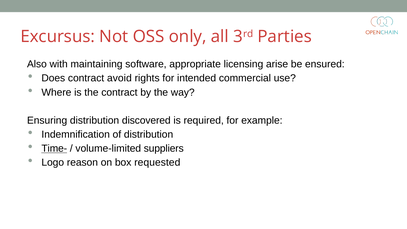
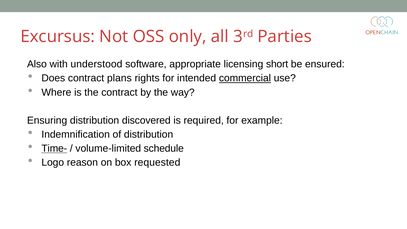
maintaining: maintaining -> understood (96, 64)
arise: arise -> short (277, 64)
avoid: avoid -> plans (119, 78)
commercial underline: none -> present (245, 78)
suppliers: suppliers -> schedule (164, 148)
